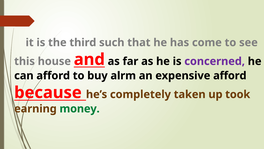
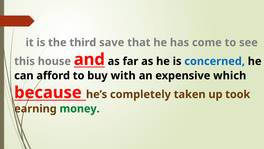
such: such -> save (112, 42)
concerned colour: purple -> blue (215, 61)
alrm: alrm -> with (123, 75)
expensive afford: afford -> which (230, 75)
